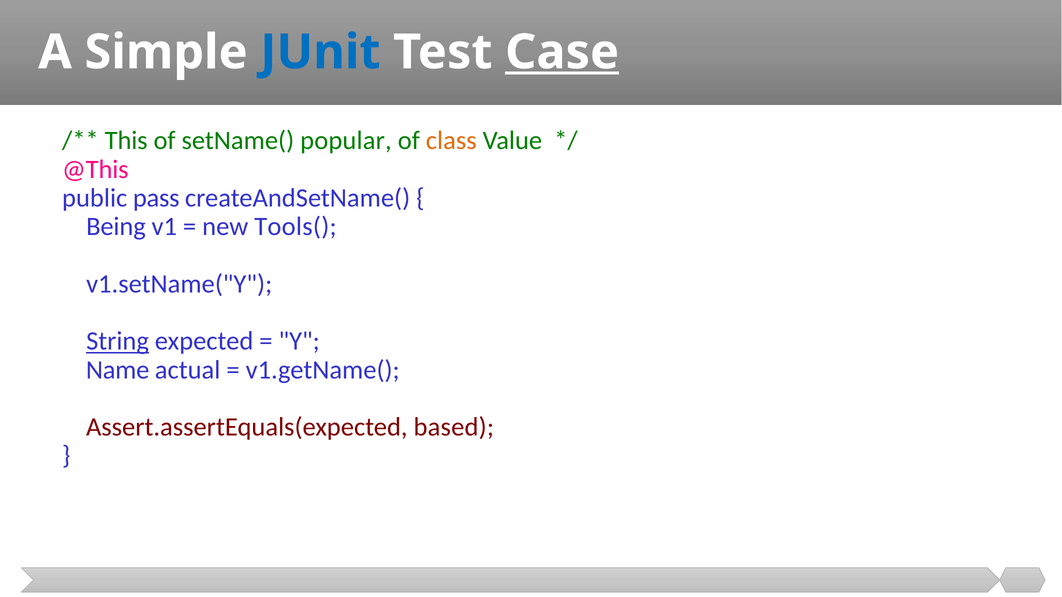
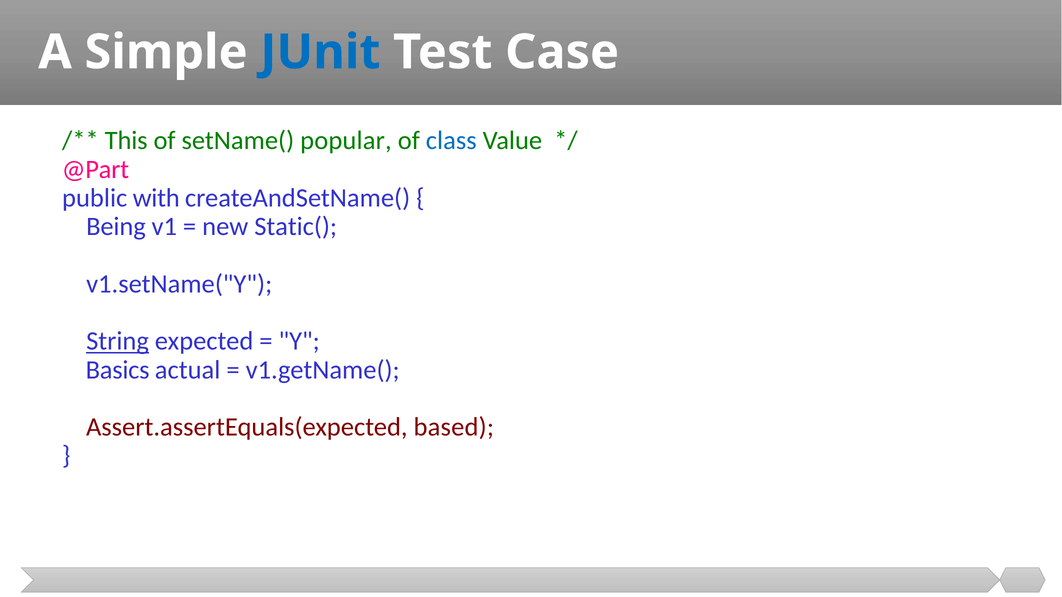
Case underline: present -> none (562, 52)
class colour: orange -> blue (451, 141)
@This: @This -> @Part (95, 169)
pass: pass -> with (156, 198)
Tools(: Tools( -> Static( (296, 227)
Name: Name -> Basics (118, 370)
